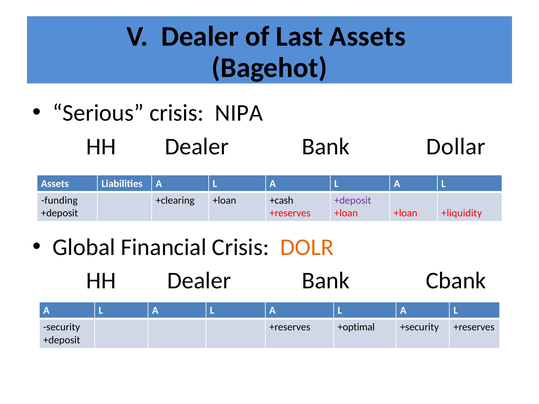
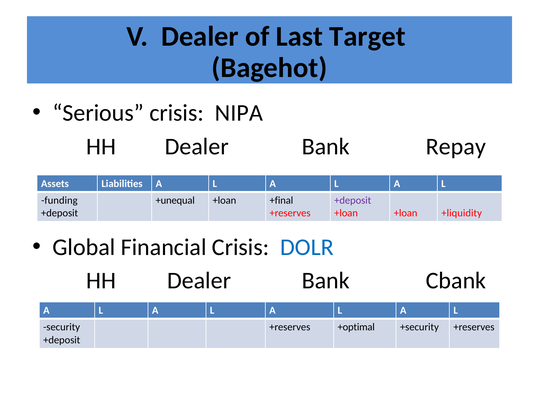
Last Assets: Assets -> Target (368, 37)
Dollar: Dollar -> Repay (456, 147)
+clearing: +clearing -> +unequal (175, 201)
+cash: +cash -> +final (281, 201)
DOLR colour: orange -> blue (307, 247)
